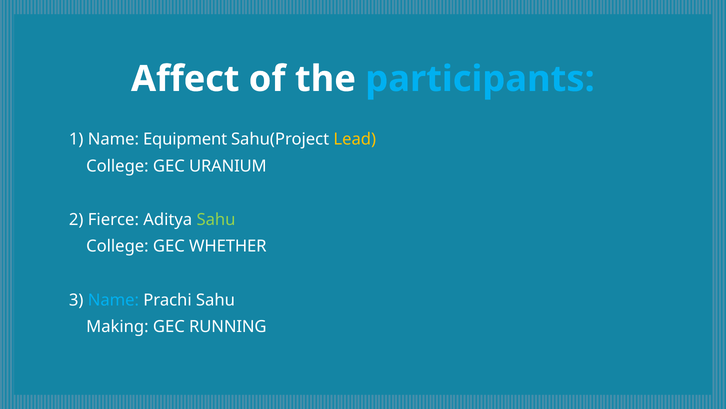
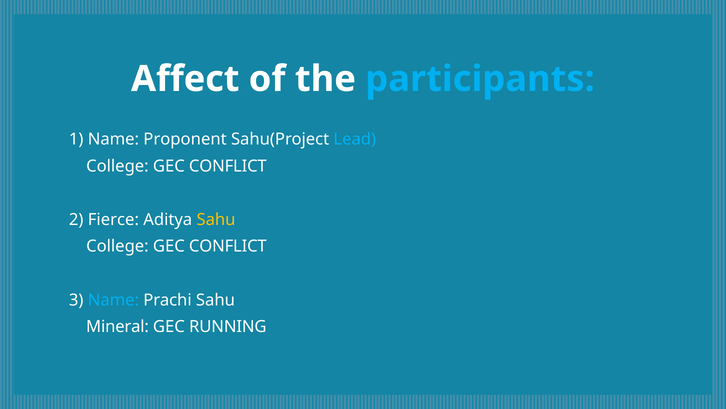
Equipment: Equipment -> Proponent (185, 139)
Lead colour: yellow -> light blue (355, 139)
URANIUM: URANIUM -> CONFLICT (228, 166)
Sahu colour: light green -> yellow (216, 219)
WHETHER: WHETHER -> CONFLICT (228, 246)
Making: Making -> Mineral (118, 326)
